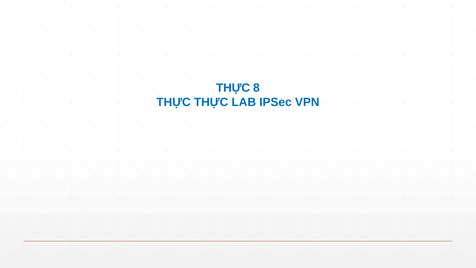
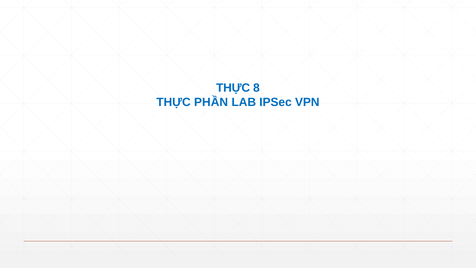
THỰC THỰC: THỰC -> PHẦN (211, 102)
